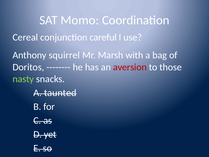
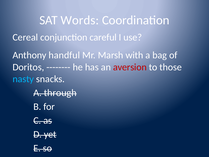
Momo: Momo -> Words (80, 20)
squirrel: squirrel -> handful (64, 55)
nasty colour: light green -> light blue (23, 79)
taunted: taunted -> through (60, 93)
